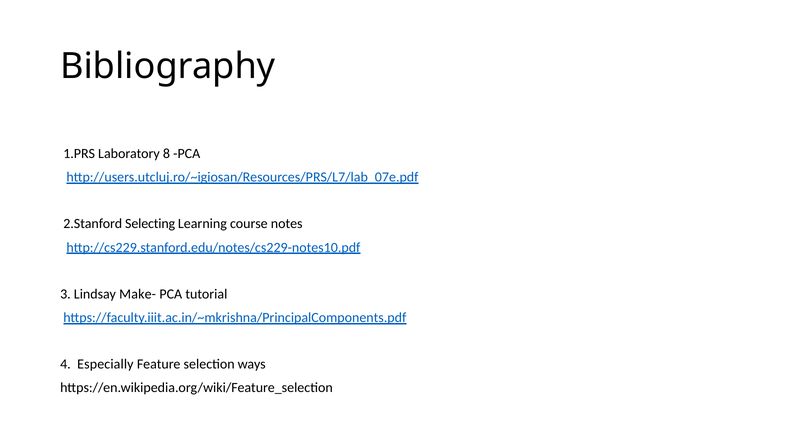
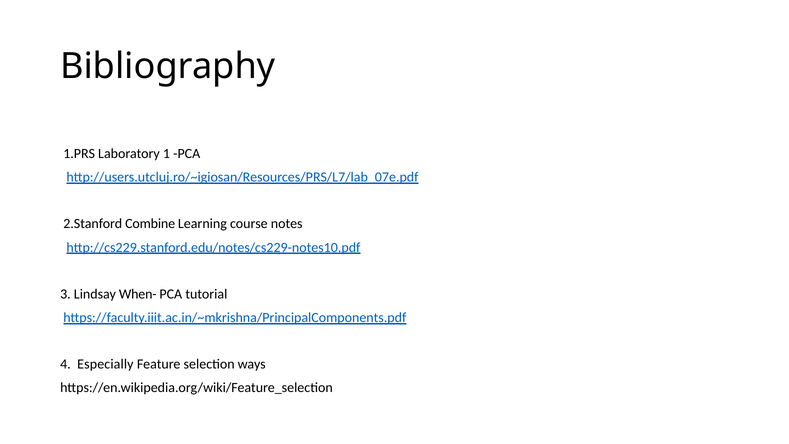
8: 8 -> 1 (166, 154)
Selecting: Selecting -> Combine (150, 224)
Make-: Make- -> When- (138, 294)
